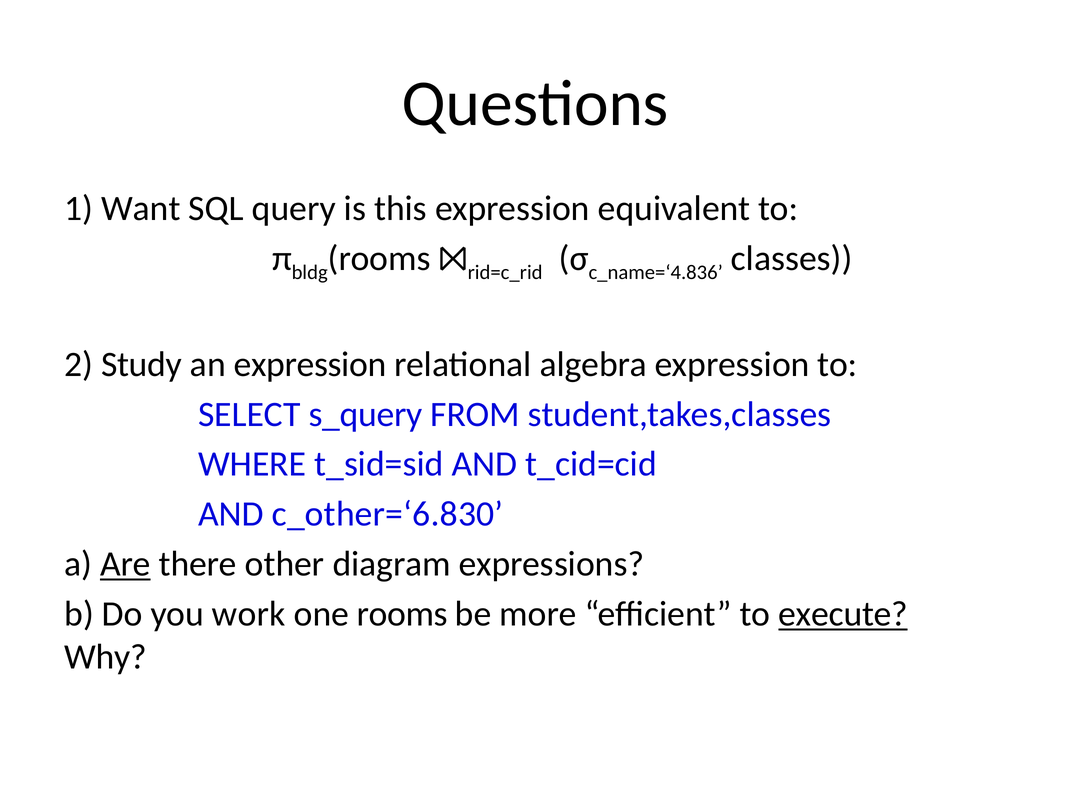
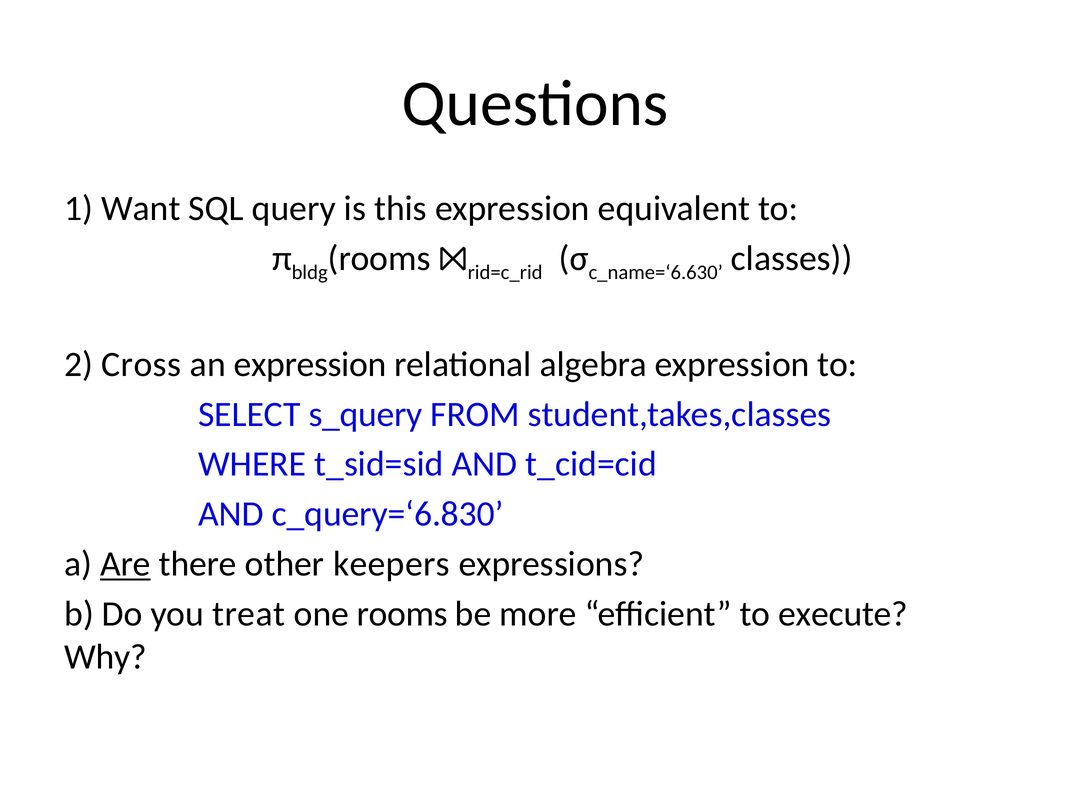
c_name=‘4.836: c_name=‘4.836 -> c_name=‘6.630 (656, 272)
Study: Study -> Cross (141, 364)
c_other=‘6.830: c_other=‘6.830 -> c_query=‘6.830 (388, 514)
diagram: diagram -> keepers (392, 564)
work: work -> treat (249, 614)
execute underline: present -> none (843, 614)
